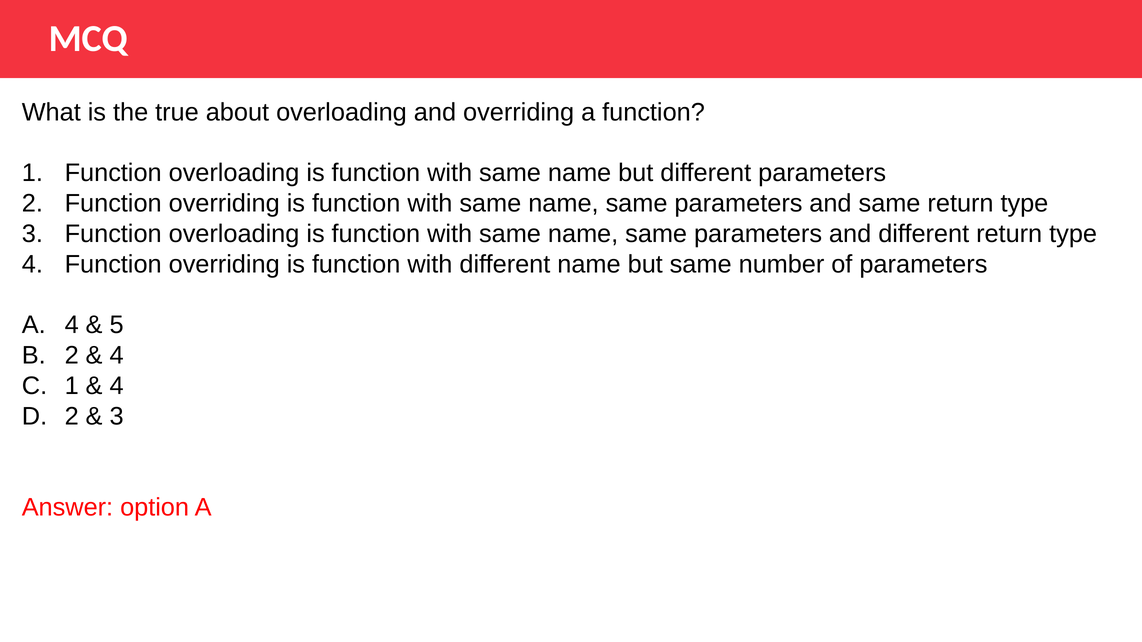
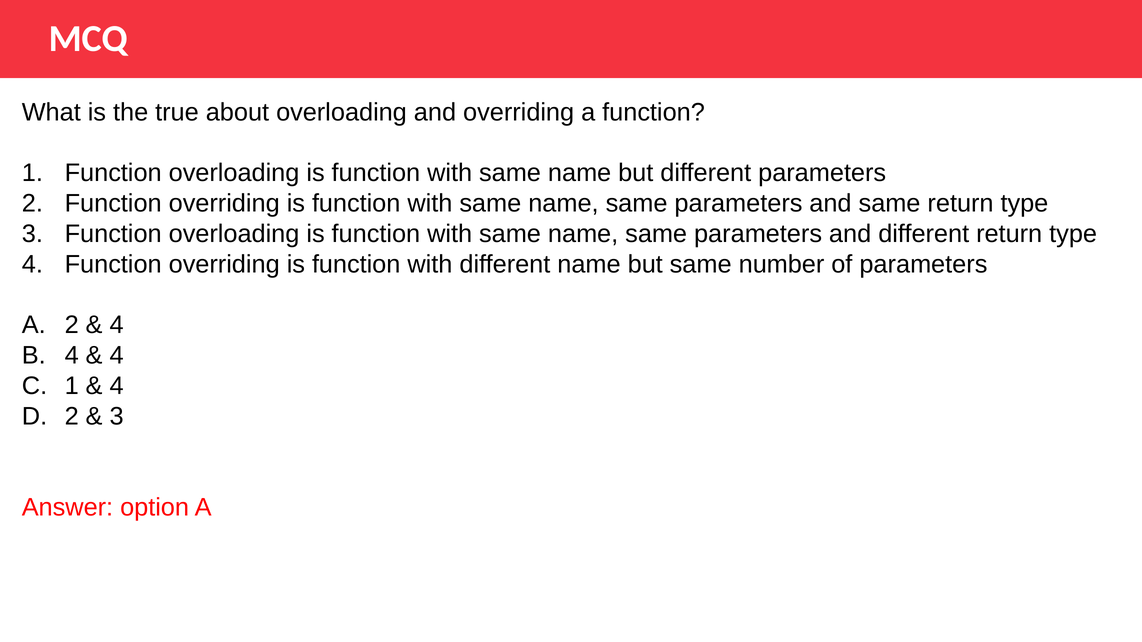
A 4: 4 -> 2 (72, 325)
5: 5 -> 4 (117, 325)
2: 2 -> 4 (72, 356)
